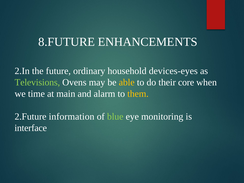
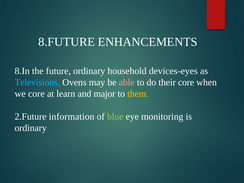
2.In: 2.In -> 8.In (22, 71)
Televisions colour: light green -> light blue (37, 82)
able colour: yellow -> pink (127, 82)
we time: time -> core (36, 94)
main: main -> learn (66, 94)
alarm: alarm -> major (105, 94)
interface: interface -> ordinary (31, 128)
